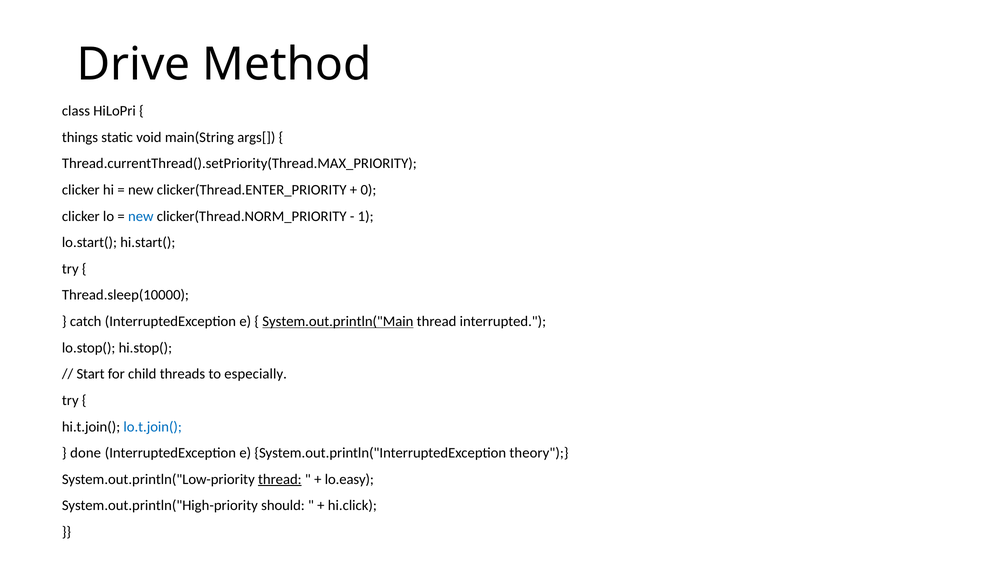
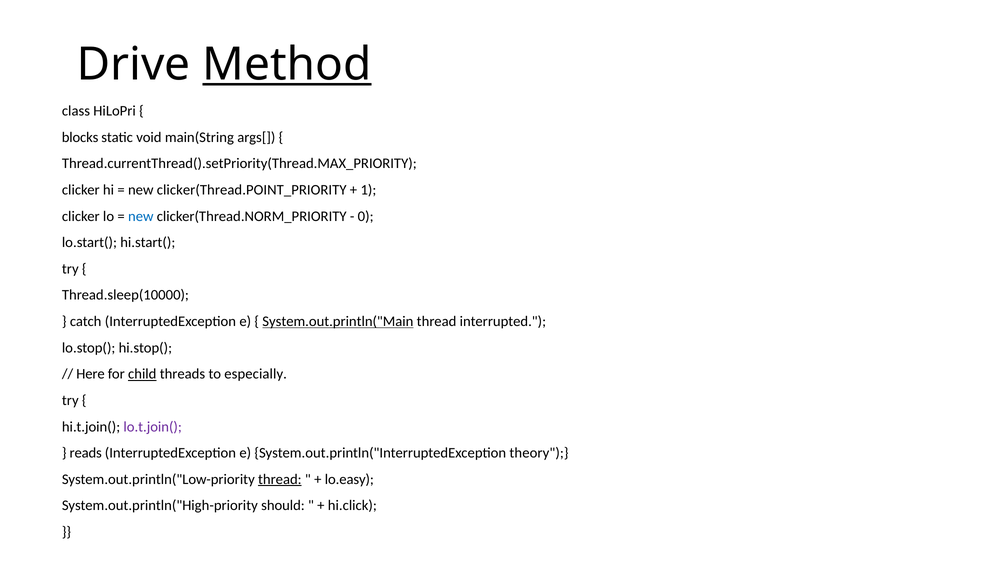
Method underline: none -> present (287, 64)
things: things -> blocks (80, 137)
clicker(Thread.ENTER_PRIORITY: clicker(Thread.ENTER_PRIORITY -> clicker(Thread.POINT_PRIORITY (252, 190)
0: 0 -> 1 (368, 190)
1: 1 -> 0 (366, 216)
Start: Start -> Here (91, 374)
child underline: none -> present (142, 374)
lo.t.join( colour: blue -> purple (153, 427)
done: done -> reads (86, 453)
